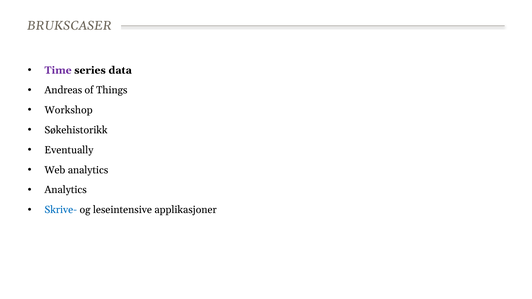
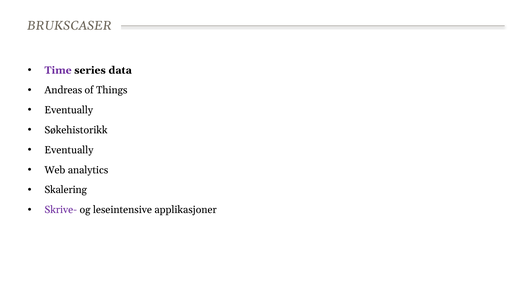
Workshop: Workshop -> Eventually (69, 110)
Analytics: Analytics -> Skalering (66, 190)
Skrive- colour: blue -> purple (61, 210)
